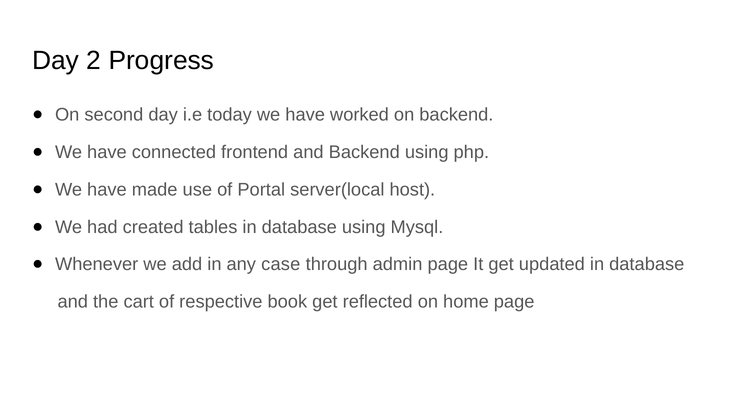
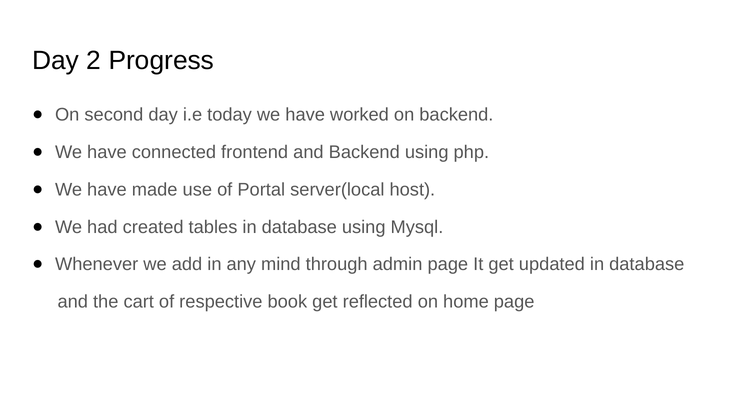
case: case -> mind (281, 264)
